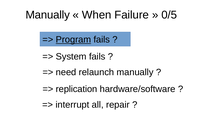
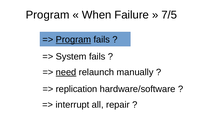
Manually: Manually -> Program (48, 15)
0/5: 0/5 -> 7/5 (169, 15)
need underline: none -> present (66, 72)
